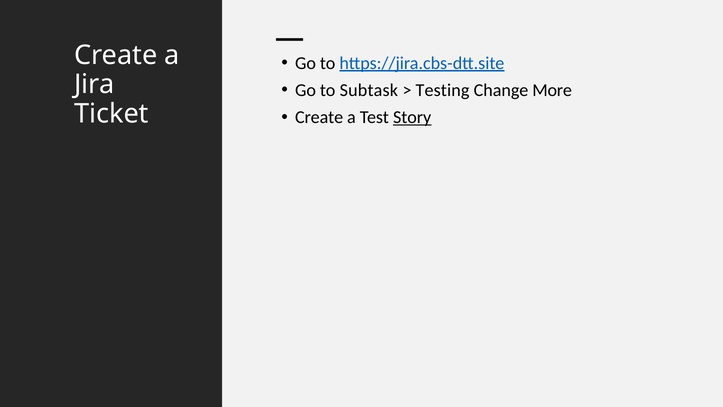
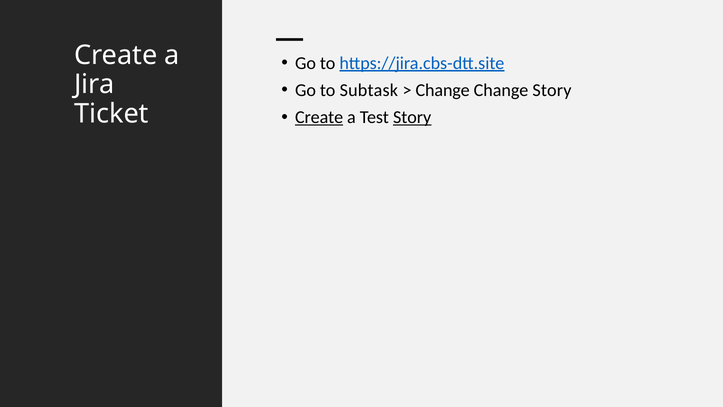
Testing: Testing -> Change (443, 90)
Change More: More -> Story (552, 90)
Create underline: none -> present (319, 117)
